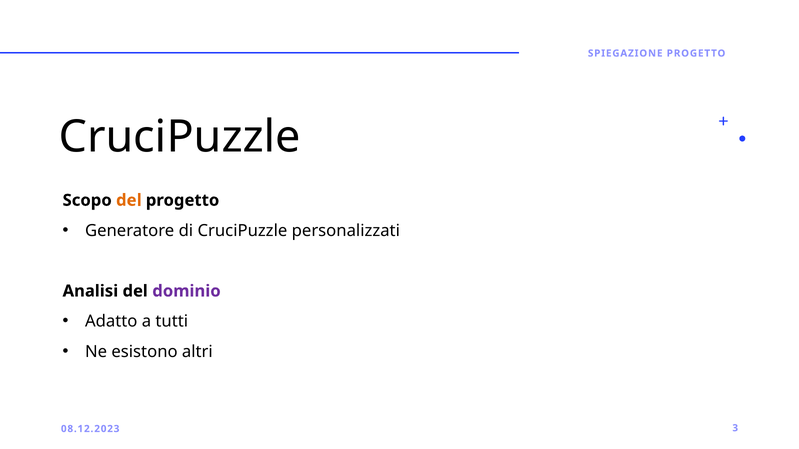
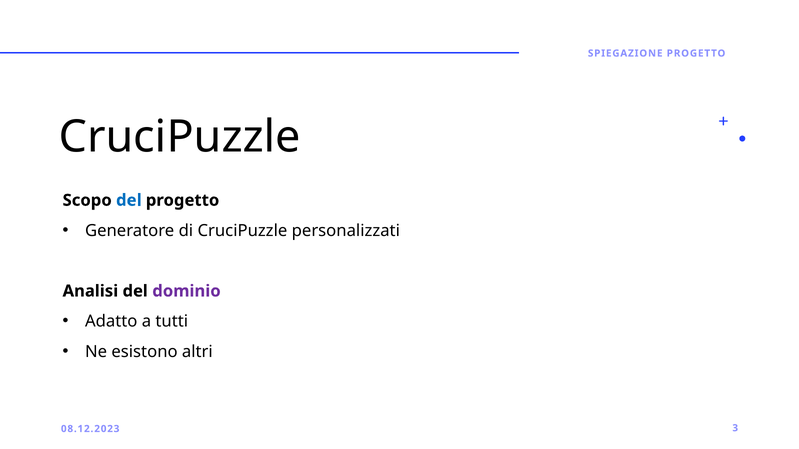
del colour: orange -> blue (129, 200)
